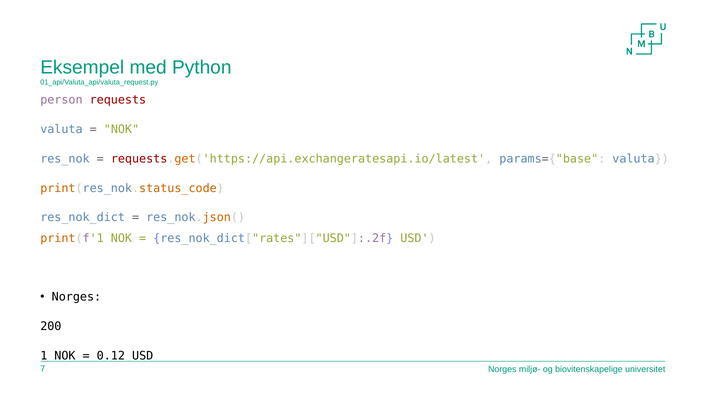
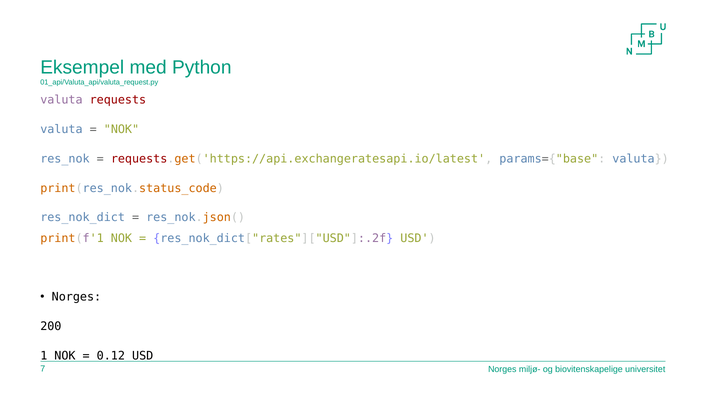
person: person -> valuta (61, 100)
